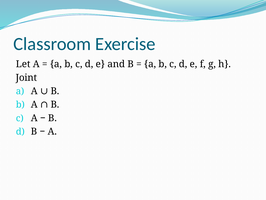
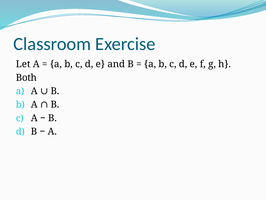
Joint: Joint -> Both (26, 77)
